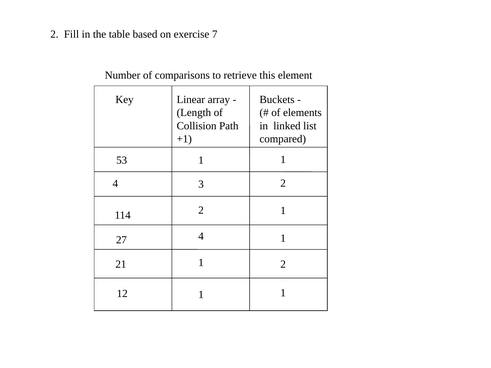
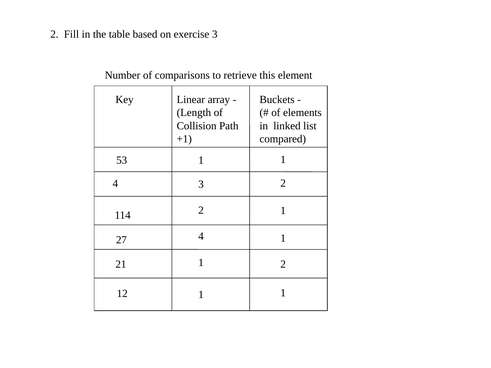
exercise 7: 7 -> 3 (215, 34)
